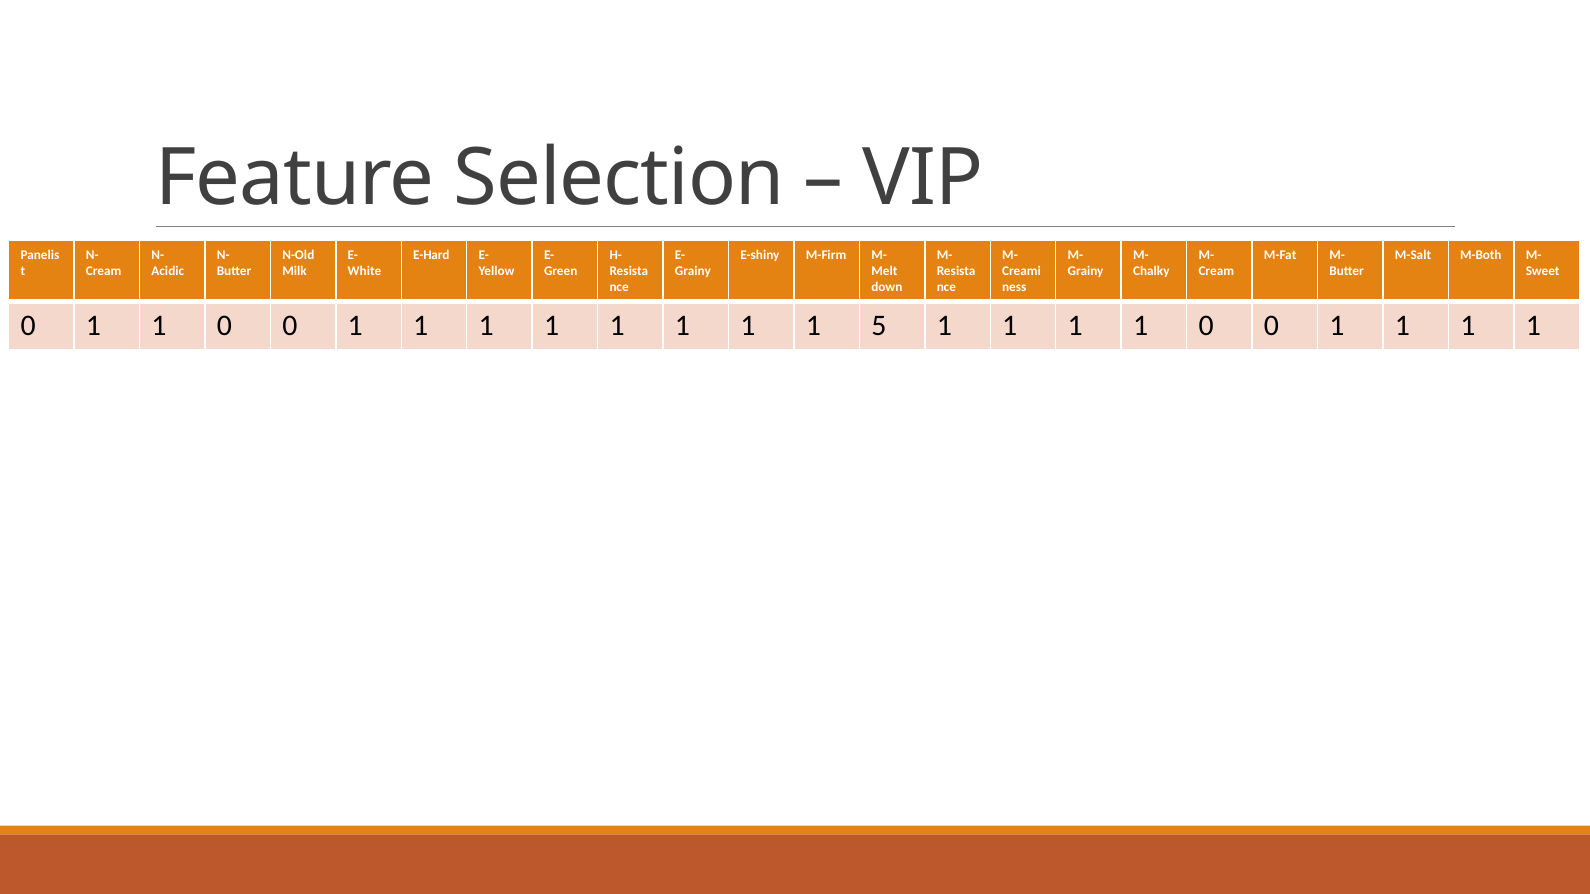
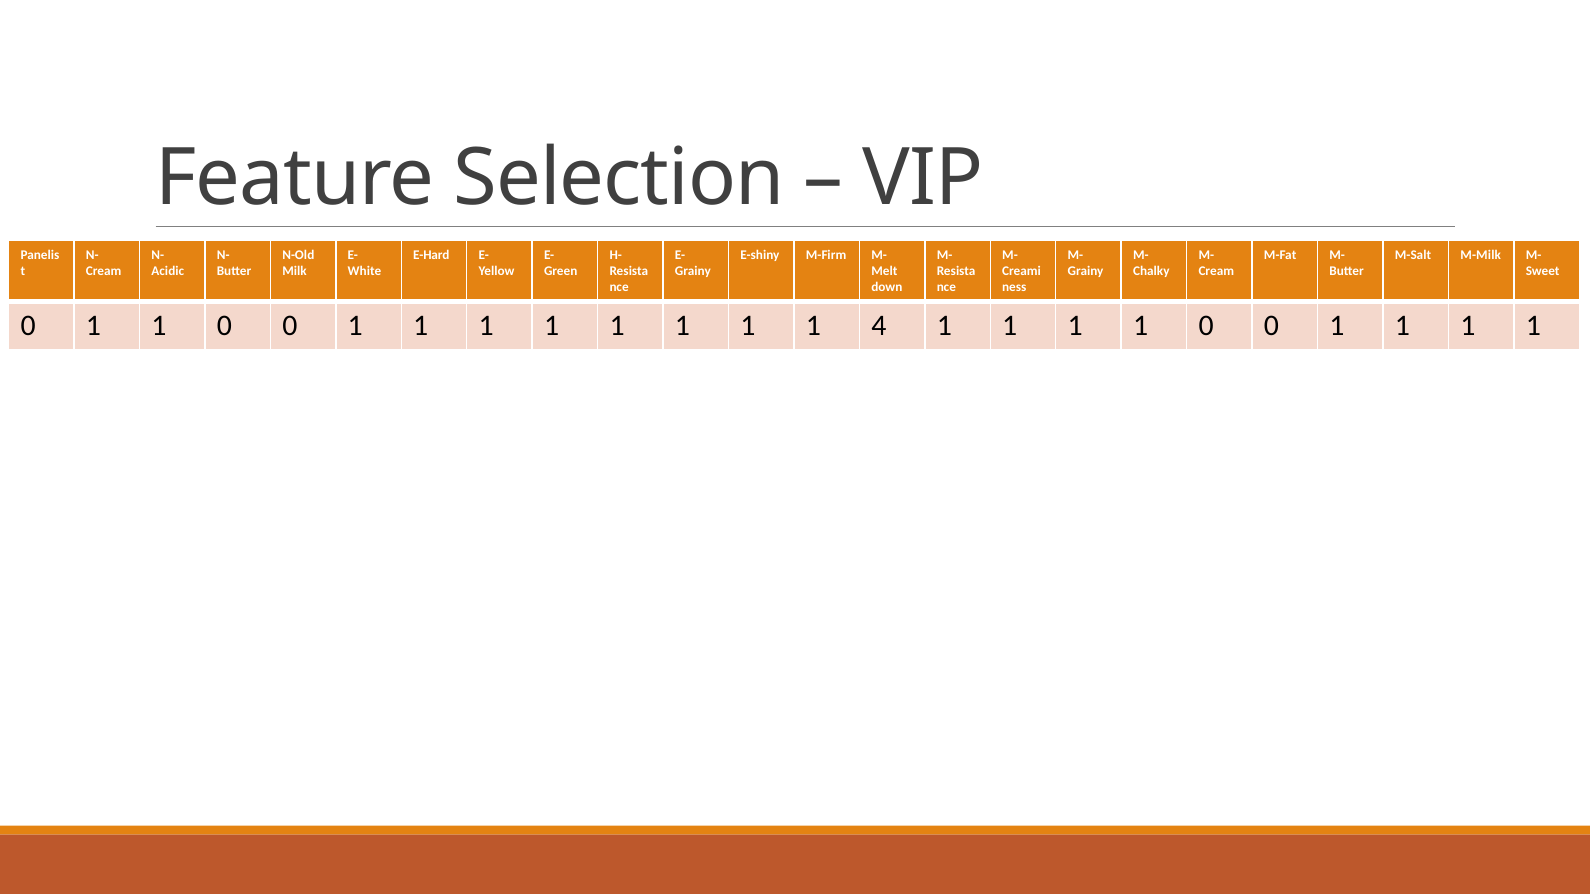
M-Both: M-Both -> M-Milk (1481, 255)
5: 5 -> 4 (879, 326)
